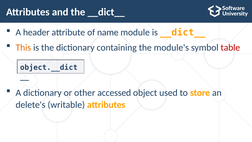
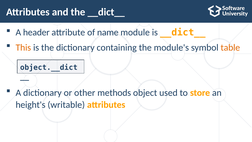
table colour: red -> orange (230, 47)
accessed: accessed -> methods (114, 93)
delete's: delete's -> height's (31, 105)
